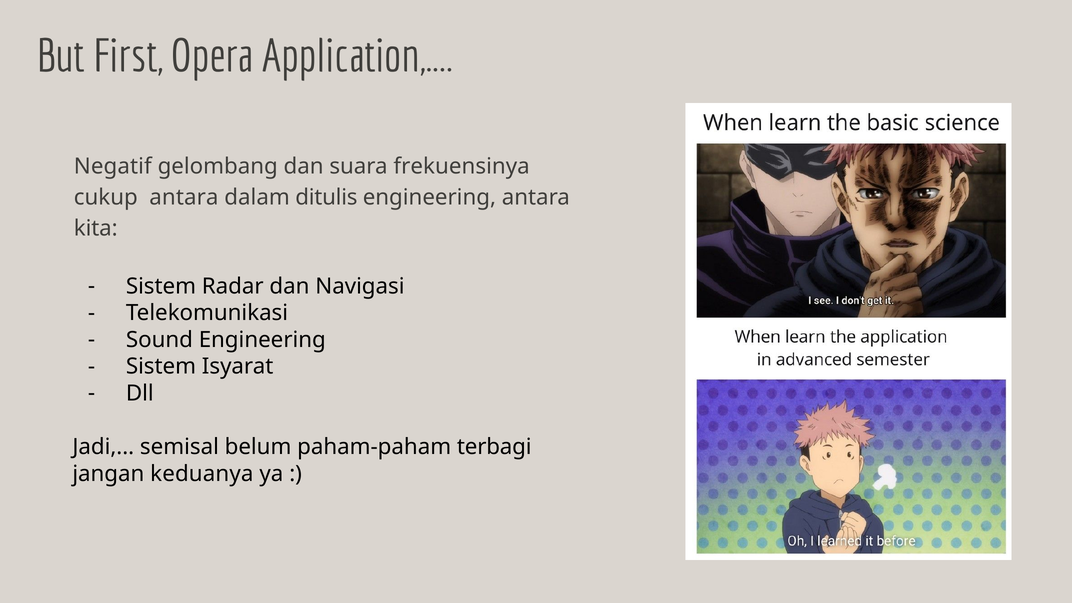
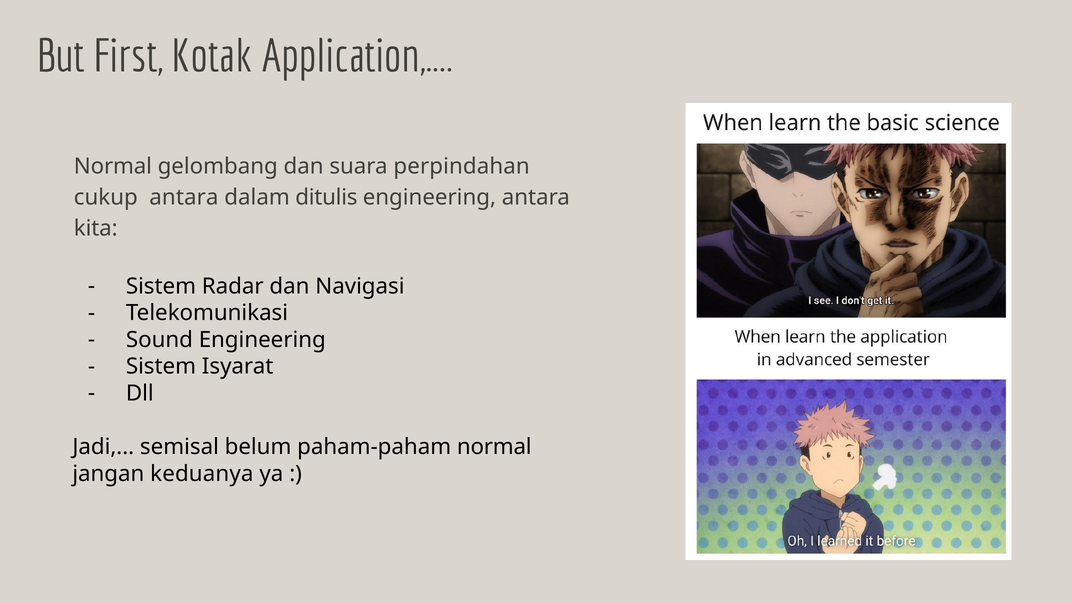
Opera: Opera -> Kotak (212, 57)
Negatif: Negatif -> Normal (113, 166)
frekuensinya: frekuensinya -> perpindahan (462, 166)
paham-paham terbagi: terbagi -> normal (494, 447)
